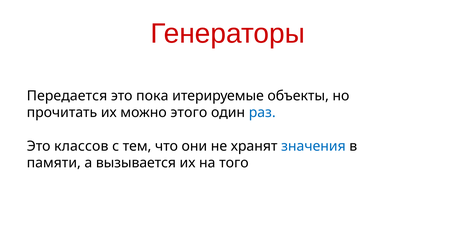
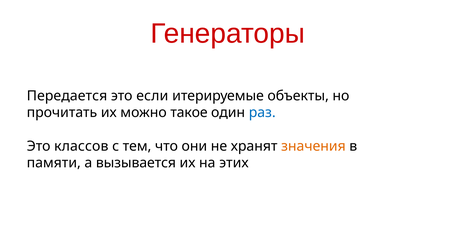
пока: пока -> если (152, 96)
этого: этого -> такое (189, 113)
значения colour: blue -> orange (313, 147)
того: того -> этих (234, 163)
